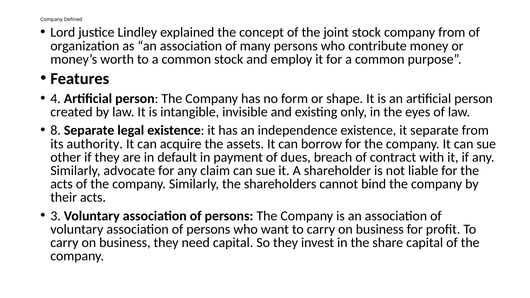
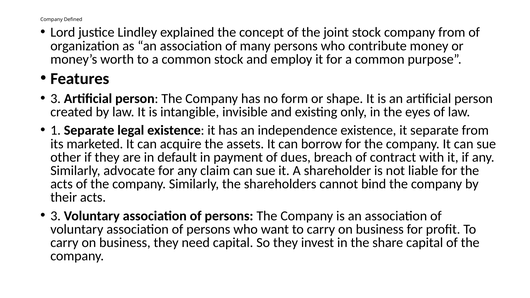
4: 4 -> 3 (56, 99)
8: 8 -> 1 (56, 130)
authority: authority -> marketed (95, 144)
